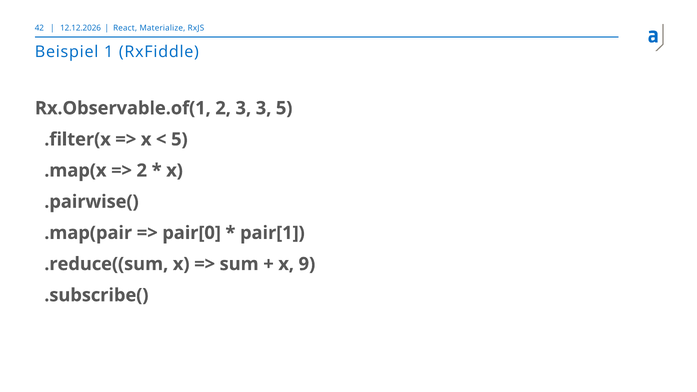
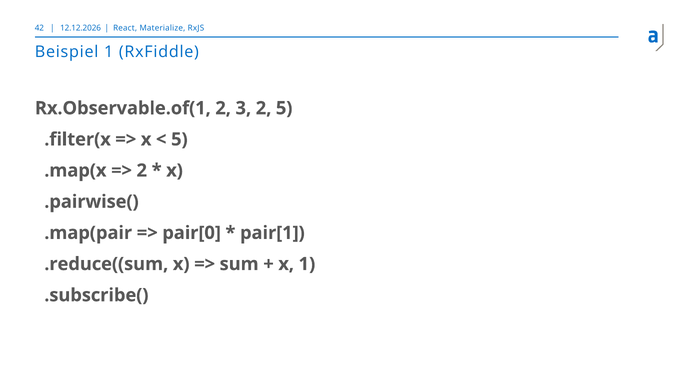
3 3: 3 -> 2 (264, 108)
x 9: 9 -> 1 (307, 264)
